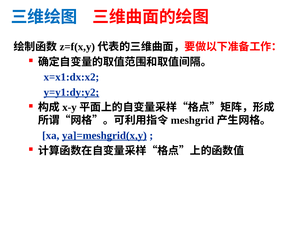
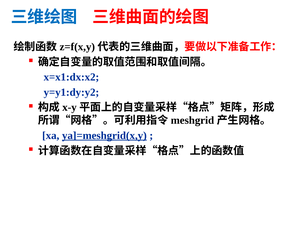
y=y1:dy:y2 underline: present -> none (71, 92)
